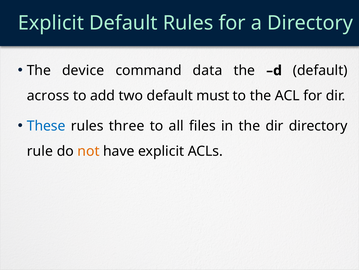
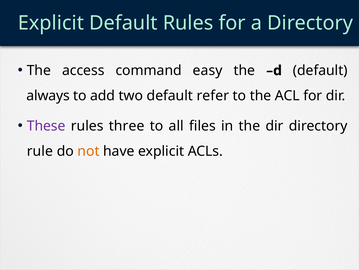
device: device -> access (83, 70)
data: data -> easy (208, 70)
across: across -> always (48, 96)
must: must -> refer (213, 96)
These colour: blue -> purple (46, 126)
